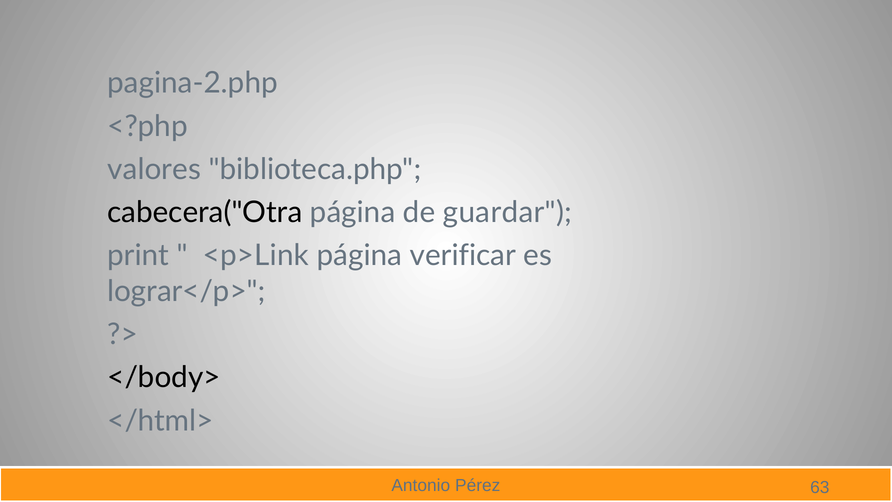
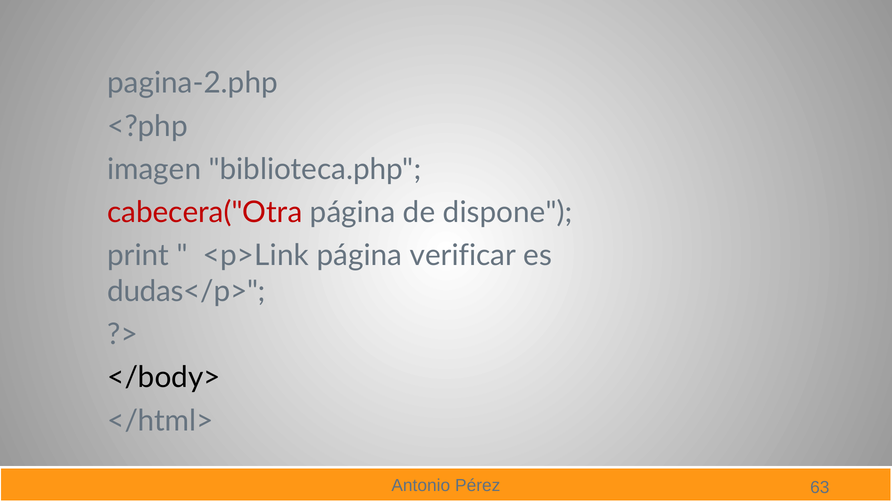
valores: valores -> imagen (154, 169)
cabecera("Otra colour: black -> red (205, 212)
guardar: guardar -> dispone (508, 212)
lograr</p>: lograr</p> -> dudas</p> (186, 291)
